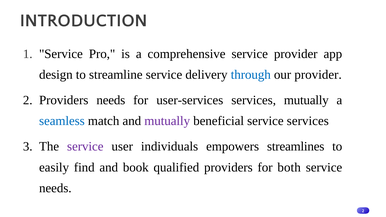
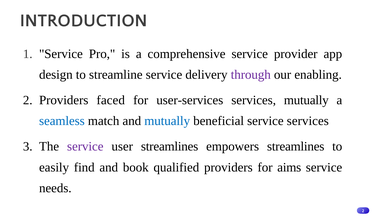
through colour: blue -> purple (251, 75)
our provider: provider -> enabling (318, 75)
Providers needs: needs -> faced (111, 100)
mutually colour: purple -> blue (167, 121)
user individuals: individuals -> streamlines (170, 147)
both: both -> aims (289, 167)
